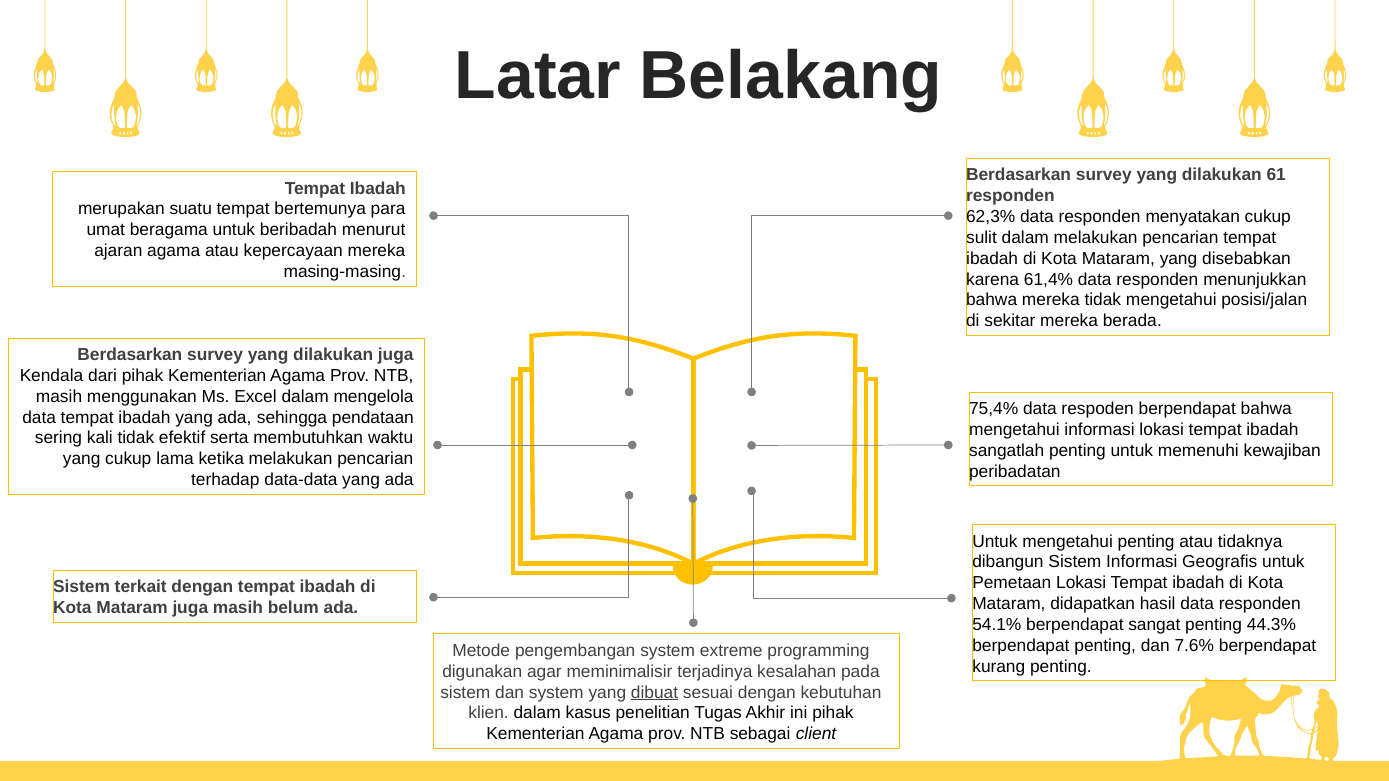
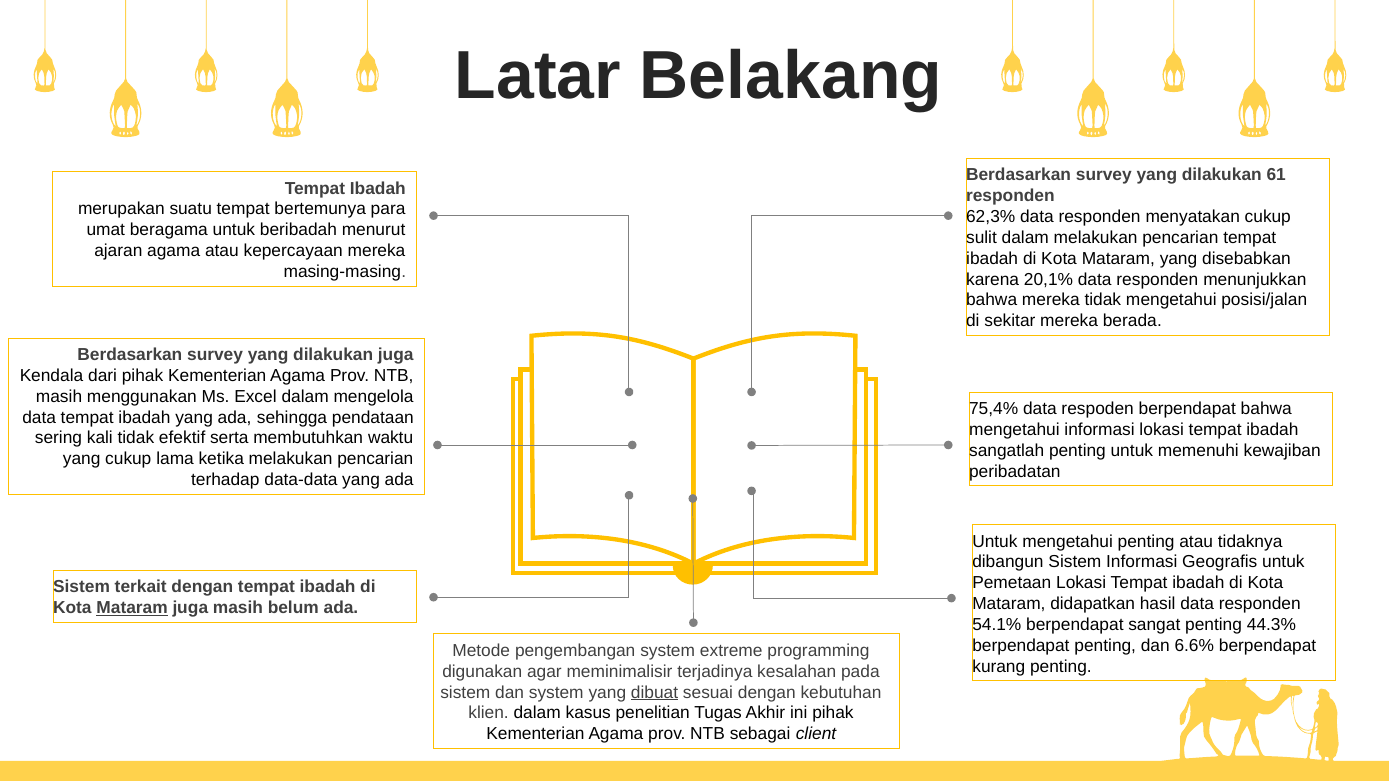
61,4%: 61,4% -> 20,1% (1048, 279)
Mataram underline: none -> present (132, 608)
7.6%: 7.6% -> 6.6% (1194, 646)
